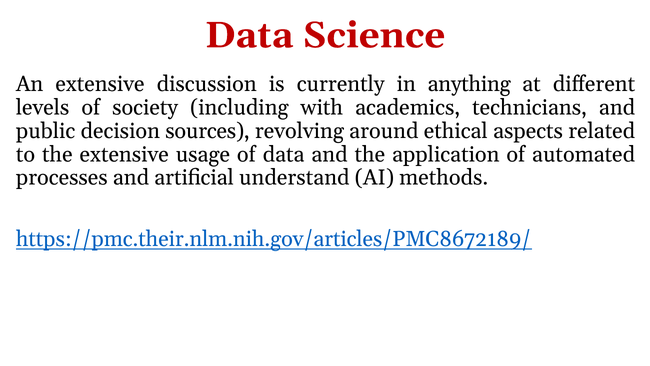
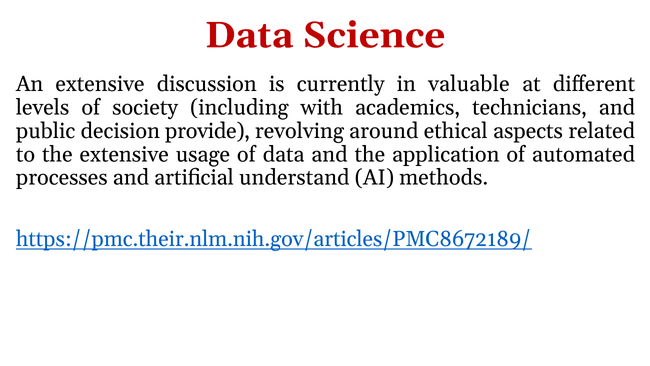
anything: anything -> valuable (469, 84)
sources: sources -> provide (208, 131)
